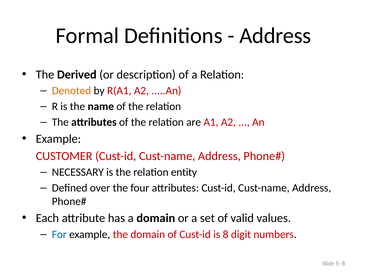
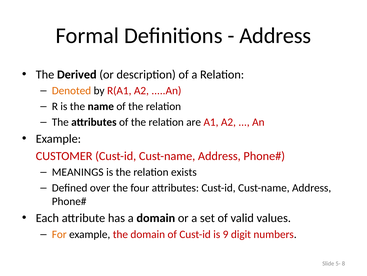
NECESSARY: NECESSARY -> MEANINGS (78, 172)
entity: entity -> exists (184, 172)
For colour: blue -> orange (59, 234)
is 8: 8 -> 9 (226, 234)
